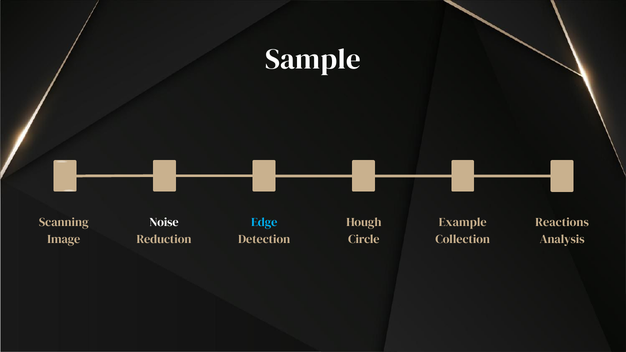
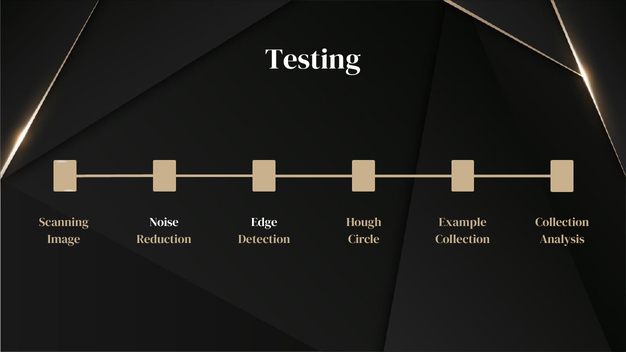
Sample: Sample -> Testing (313, 59)
Edge colour: light blue -> white (264, 222)
Reactions: Reactions -> Collection (562, 222)
